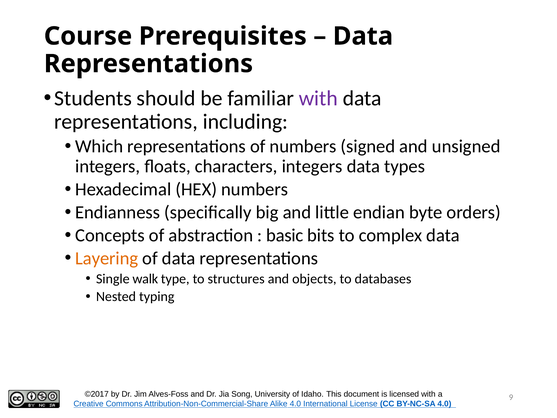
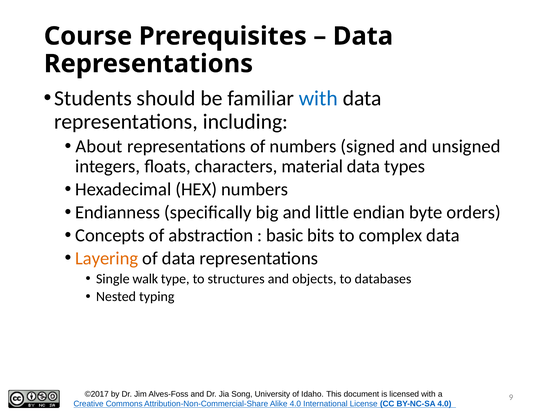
with colour: purple -> blue (318, 98)
Which: Which -> About (99, 146)
characters integers: integers -> material (312, 166)
